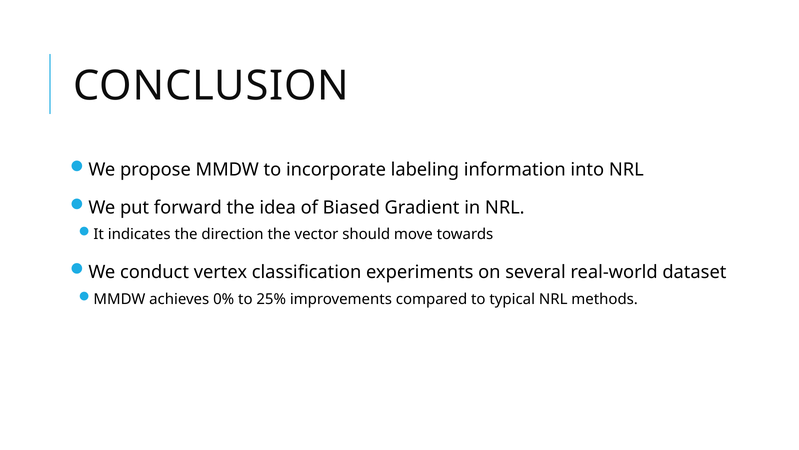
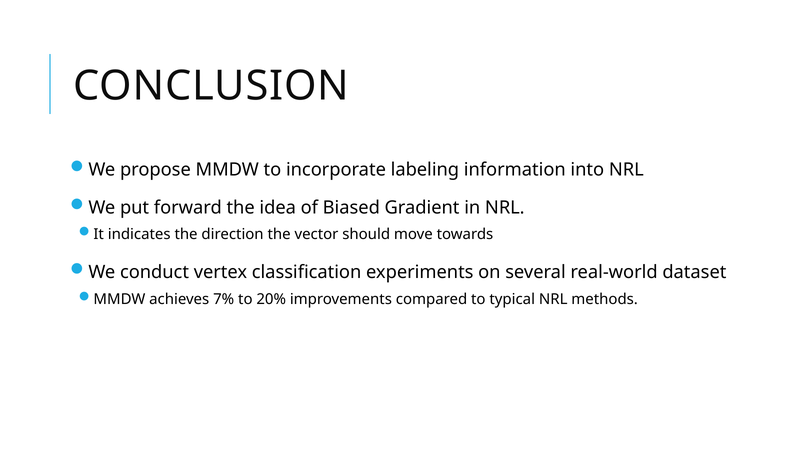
0%: 0% -> 7% (224, 299)
25%: 25% -> 20% (271, 299)
